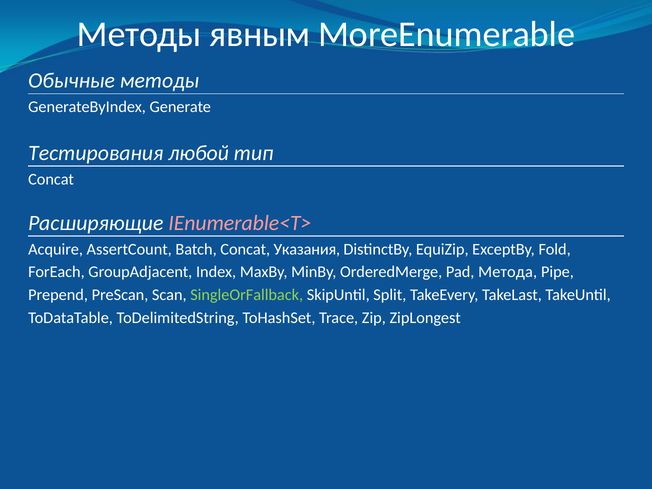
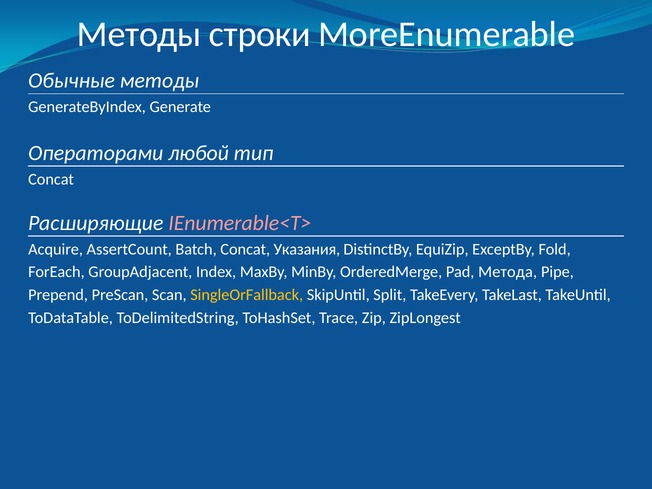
явным: явным -> строки (260, 34)
Тестирования: Тестирования -> Операторами (96, 153)
SingleOrFallback colour: light green -> yellow (247, 295)
